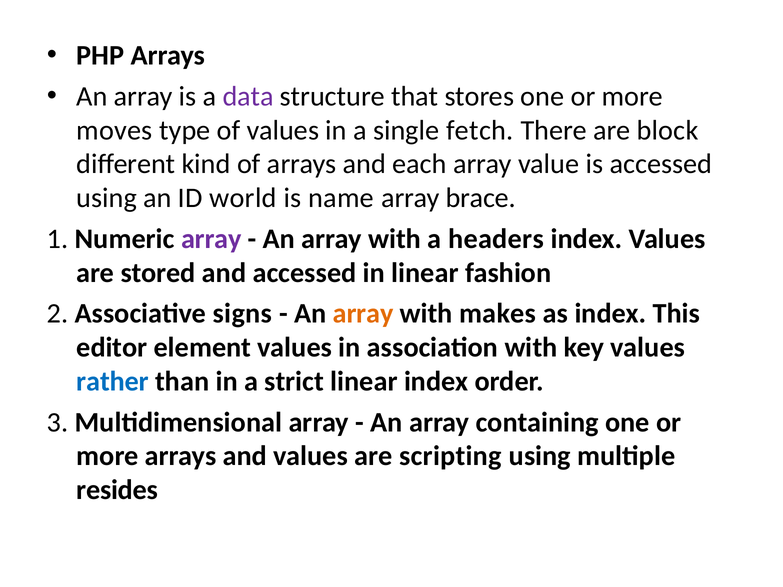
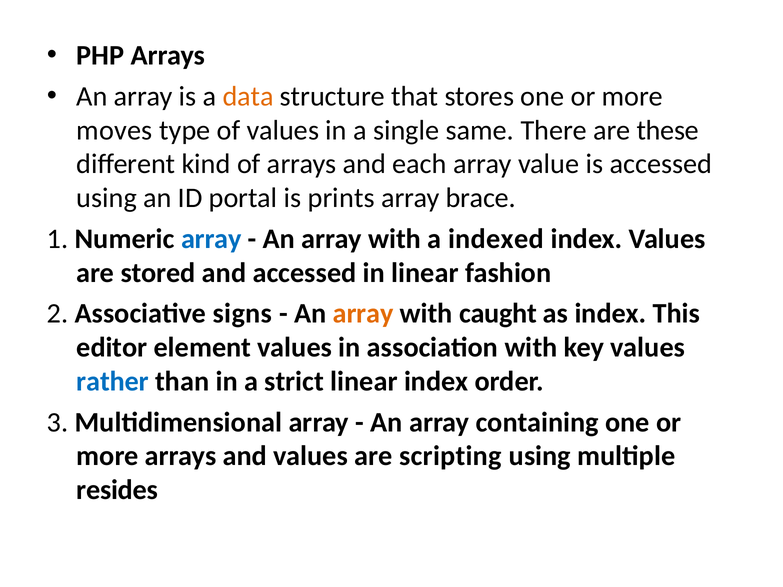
data colour: purple -> orange (248, 96)
fetch: fetch -> same (480, 130)
block: block -> these (668, 130)
world: world -> portal (243, 198)
name: name -> prints (341, 198)
array colour: purple -> blue (211, 239)
headers: headers -> indexed (496, 239)
makes: makes -> caught (498, 314)
